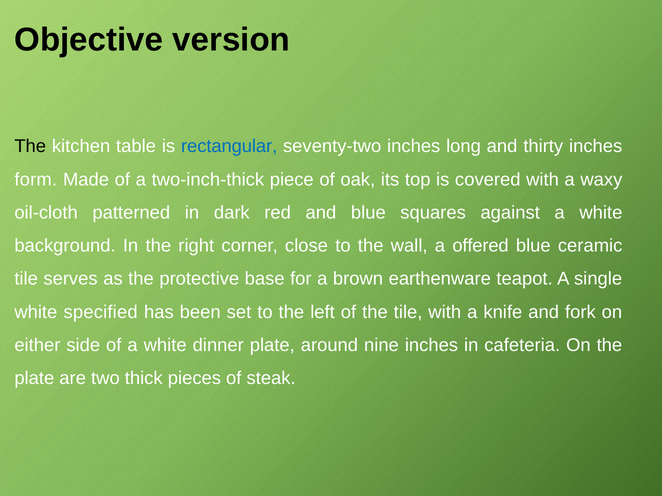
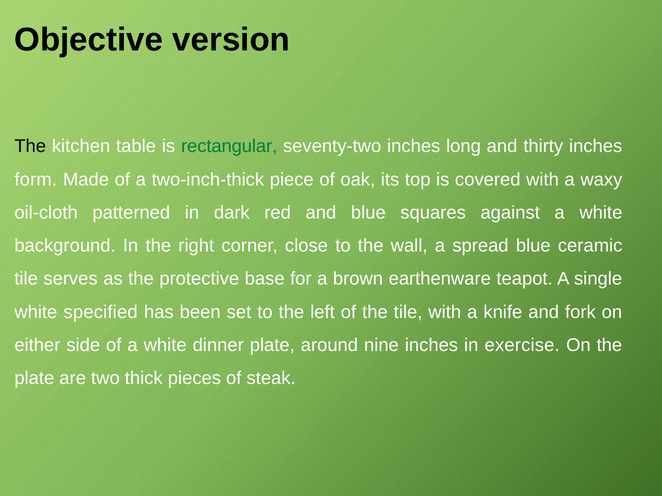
rectangular colour: blue -> green (229, 147)
offered: offered -> spread (480, 246)
cafeteria: cafeteria -> exercise (522, 345)
